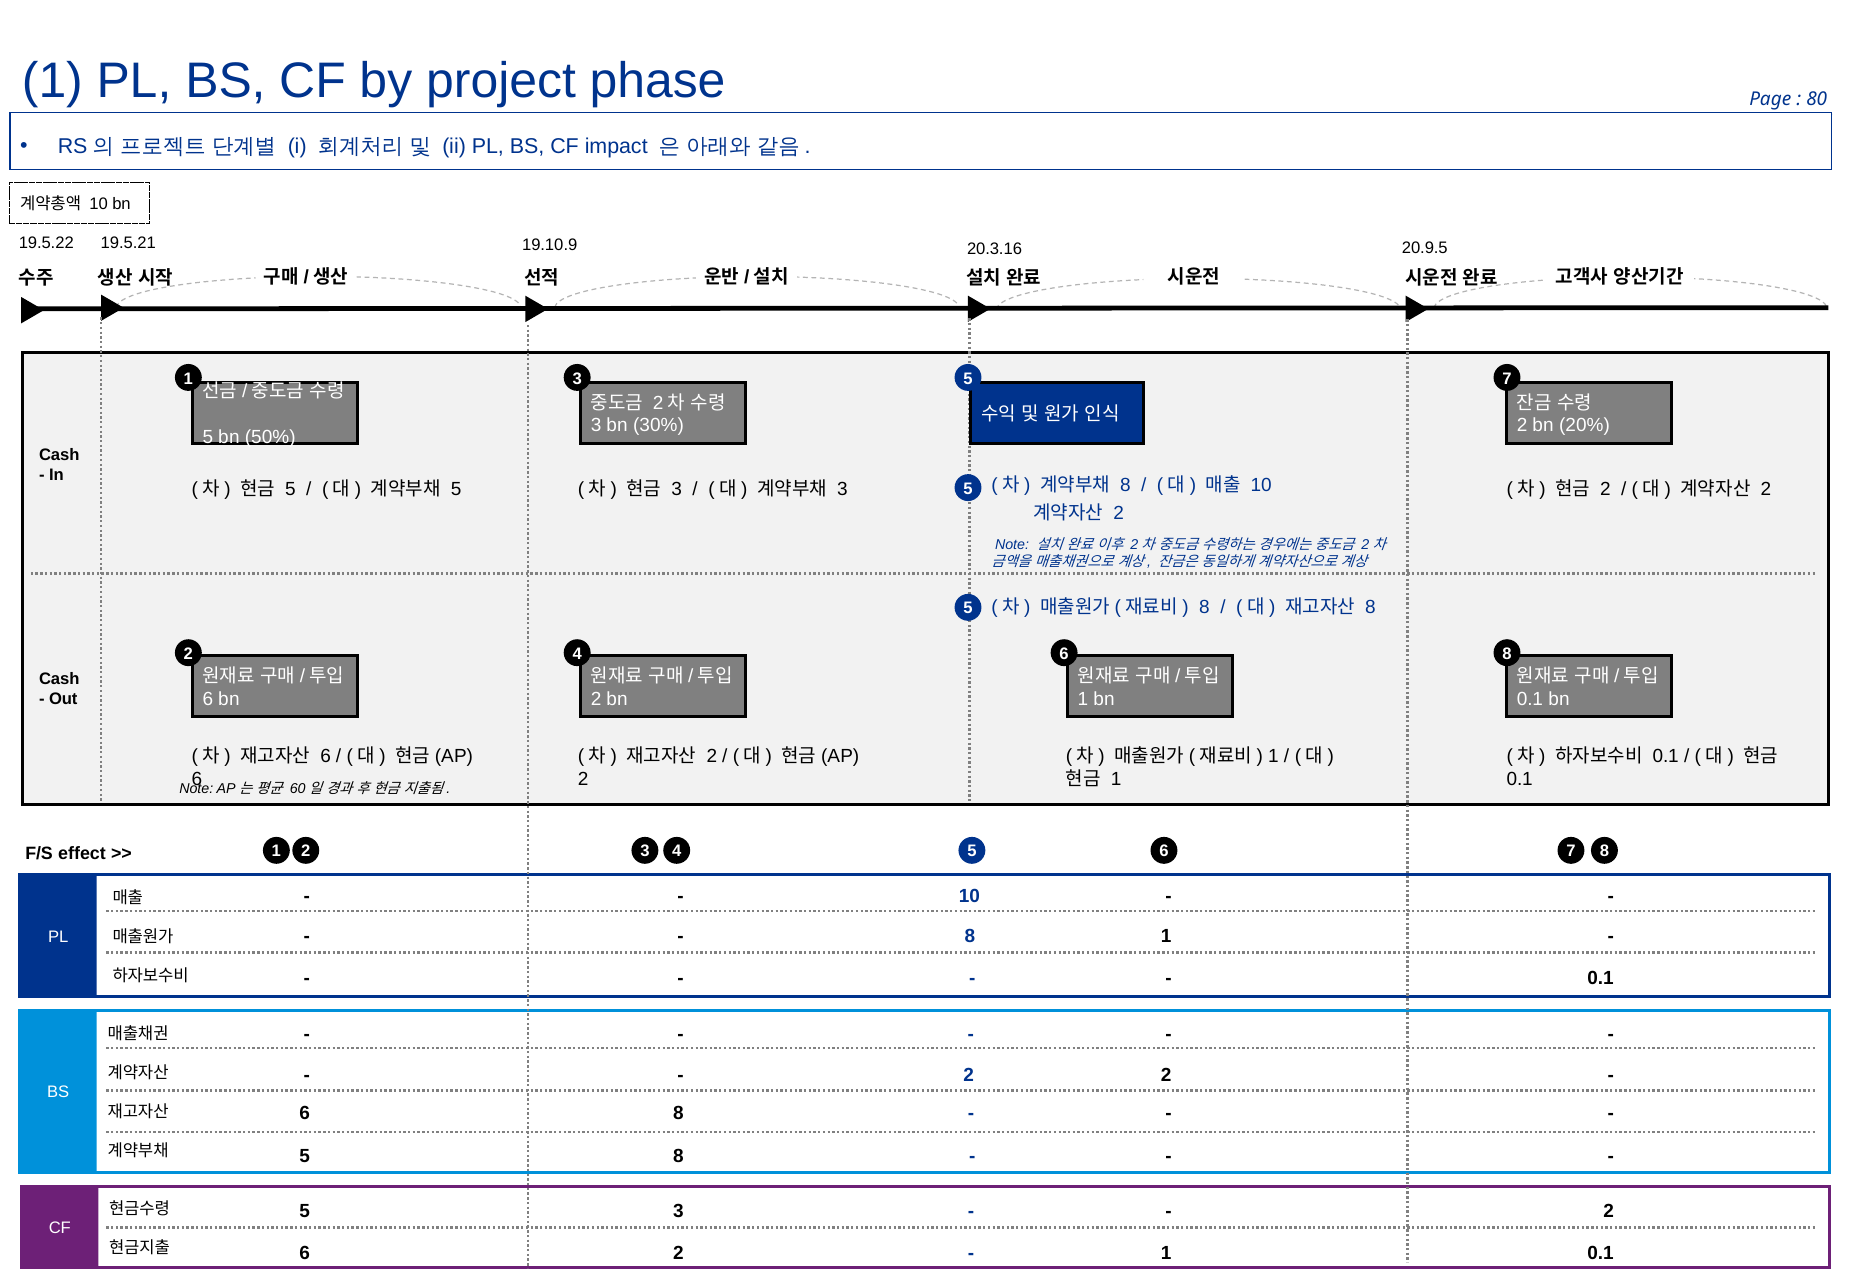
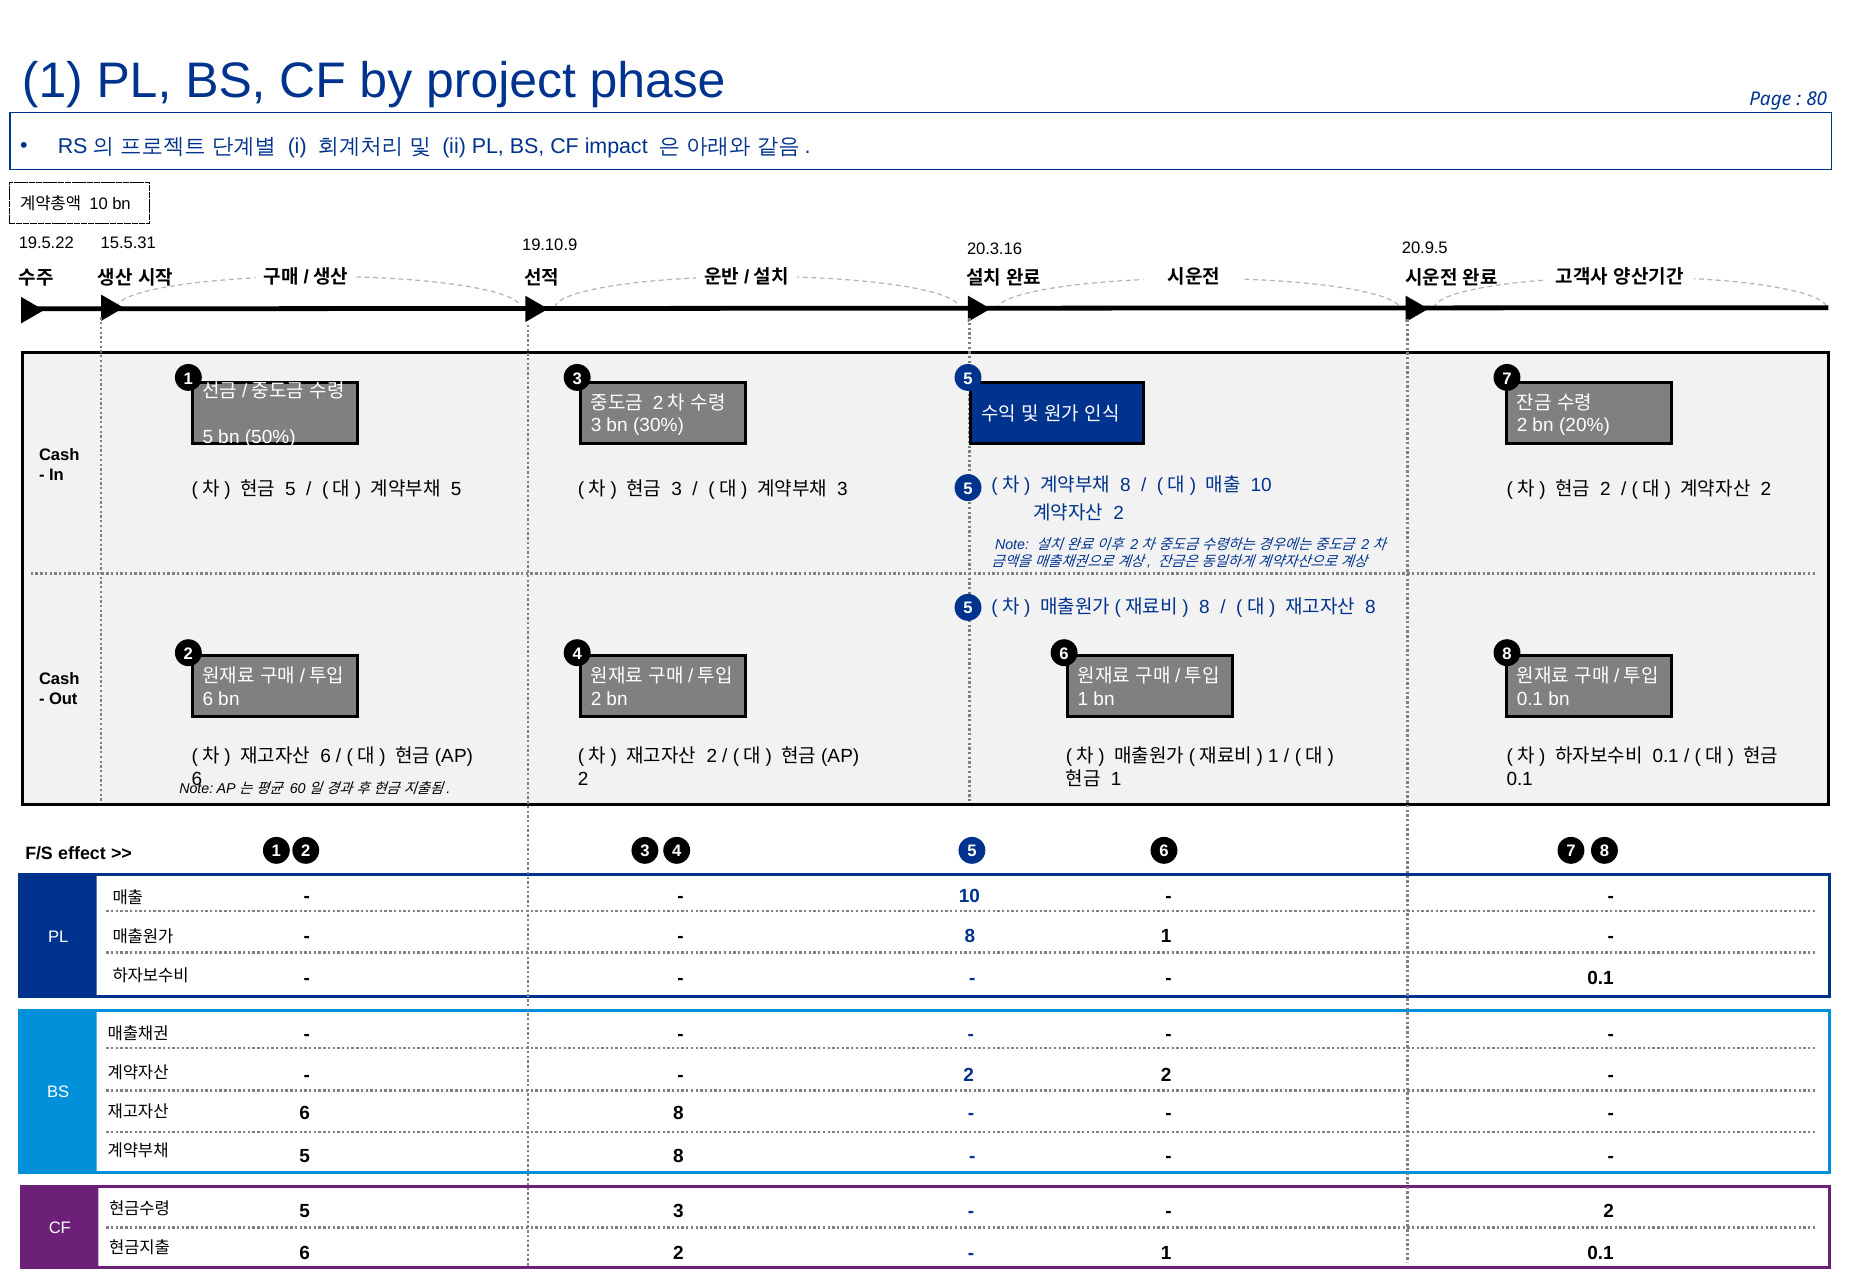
19.5.21: 19.5.21 -> 15.5.31 (128, 243)
